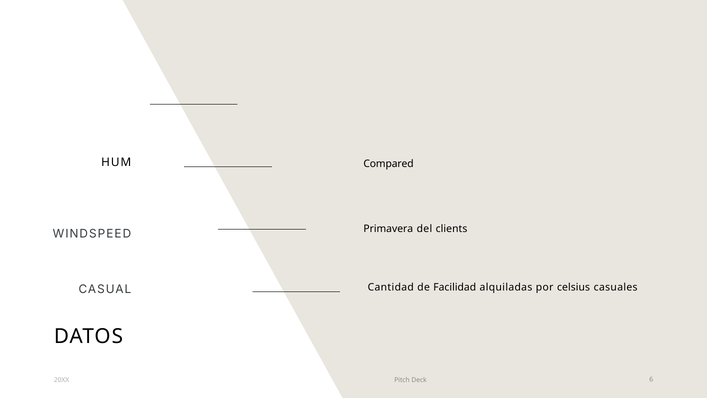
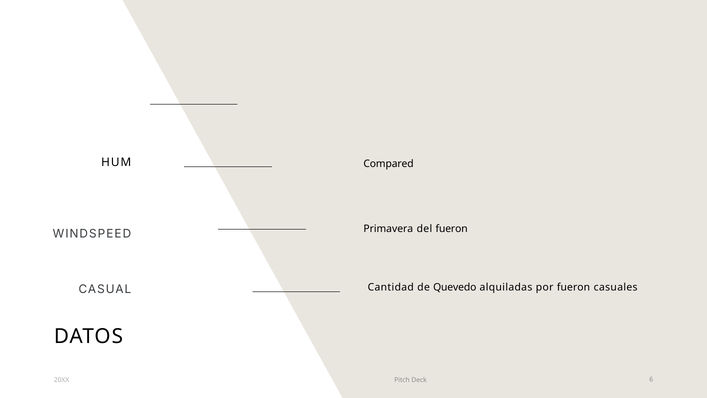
del clients: clients -> fueron (452, 229)
Facilidad: Facilidad -> Quevedo (455, 287)
por celsius: celsius -> fueron (574, 287)
